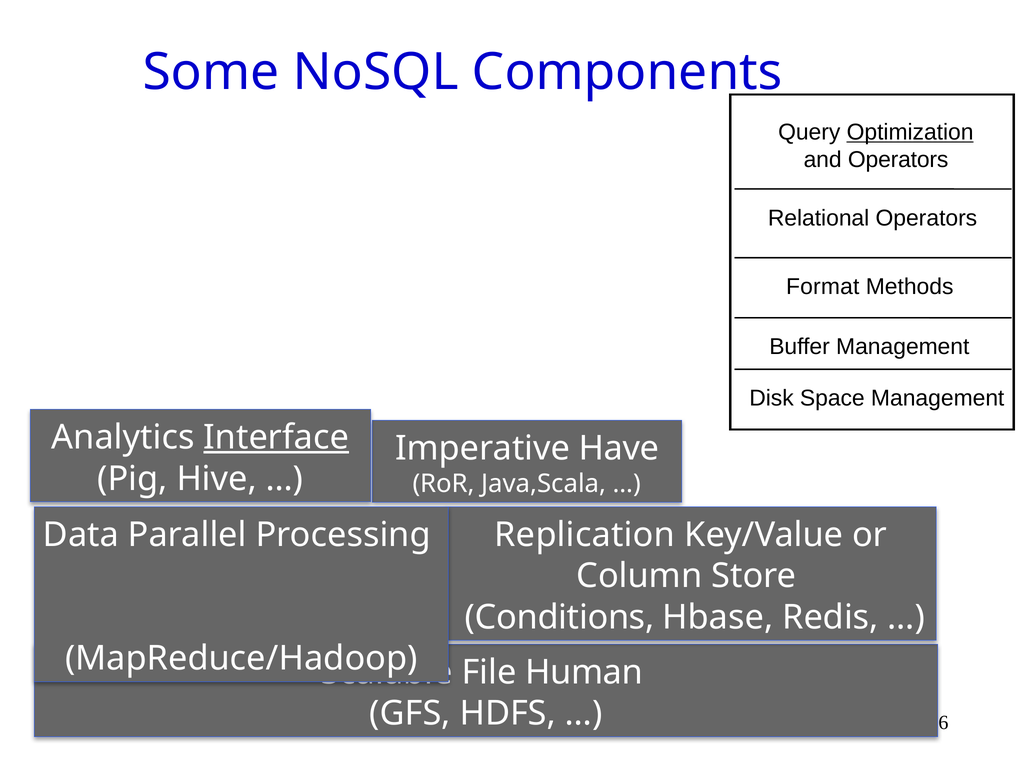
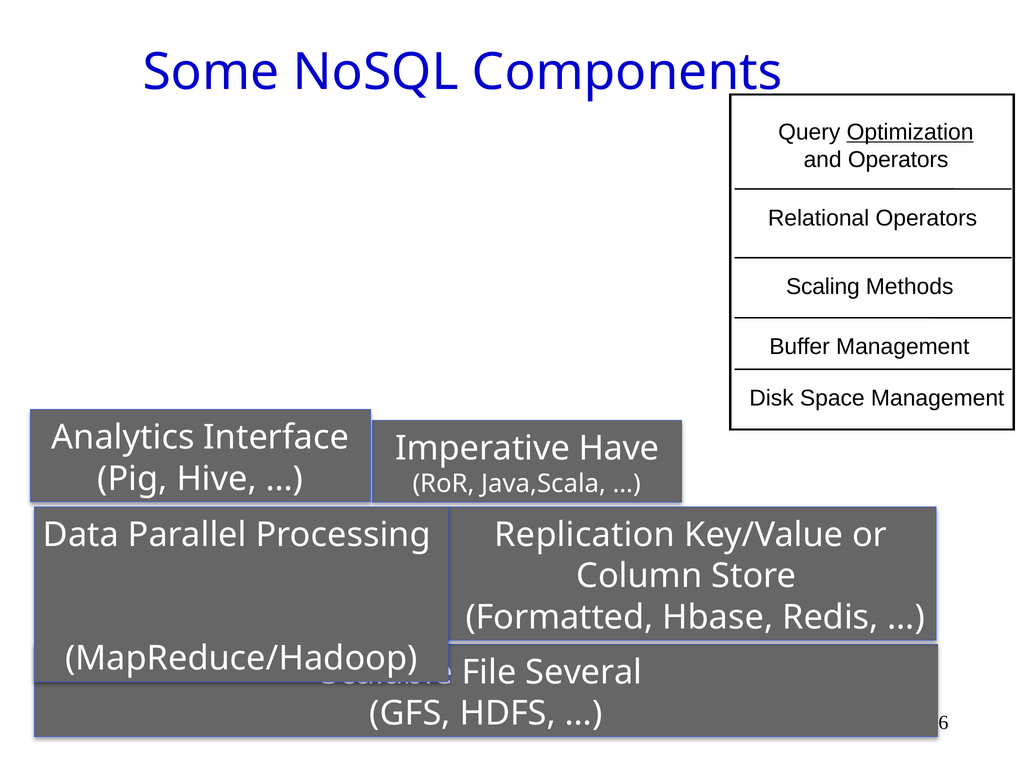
Format: Format -> Scaling (823, 287)
Interface underline: present -> none (276, 438)
Conditions: Conditions -> Formatted (560, 617)
Human: Human -> Several (584, 672)
